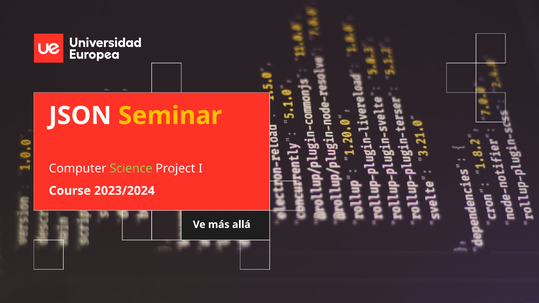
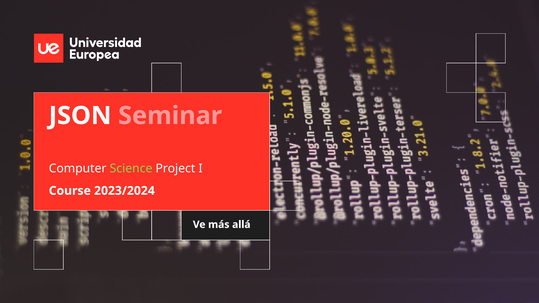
Seminar colour: yellow -> pink (170, 116)
